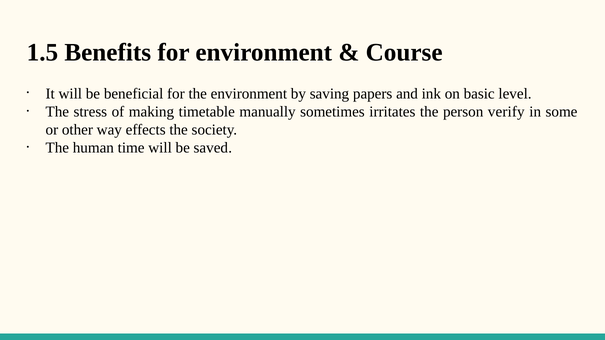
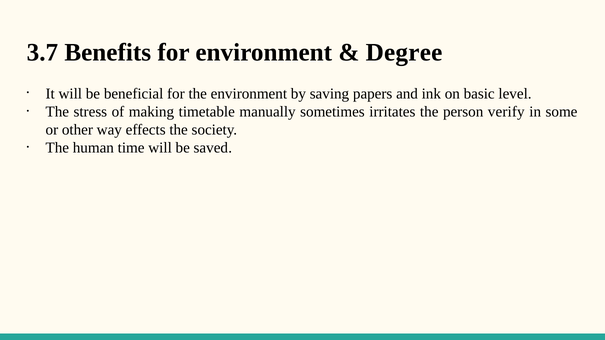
1.5: 1.5 -> 3.7 (42, 52)
Course: Course -> Degree (404, 52)
